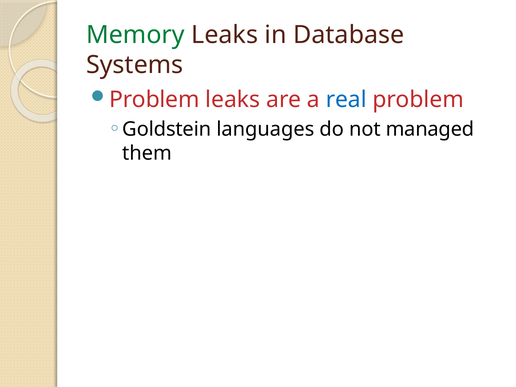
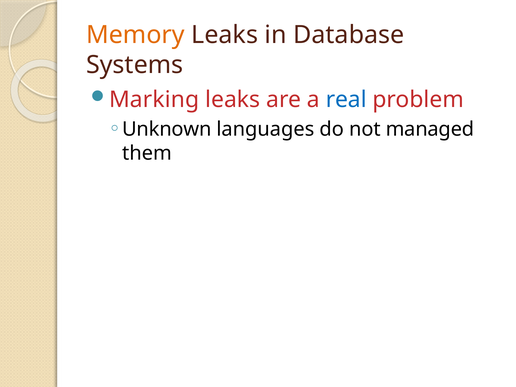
Memory colour: green -> orange (135, 35)
Problem: Problem -> Marking (154, 100)
Goldstein: Goldstein -> Unknown (167, 129)
